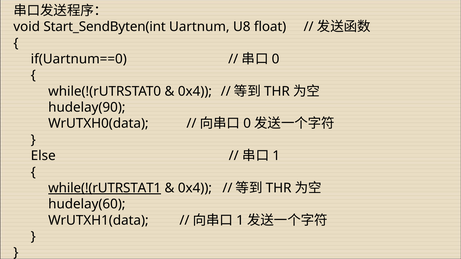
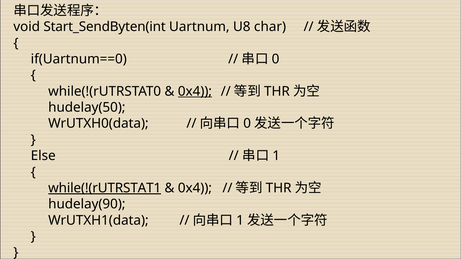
float: float -> char (270, 27)
0x4 underline: none -> present (195, 91)
hudelay(90: hudelay(90 -> hudelay(50 (87, 108)
hudelay(60: hudelay(60 -> hudelay(90 (87, 204)
